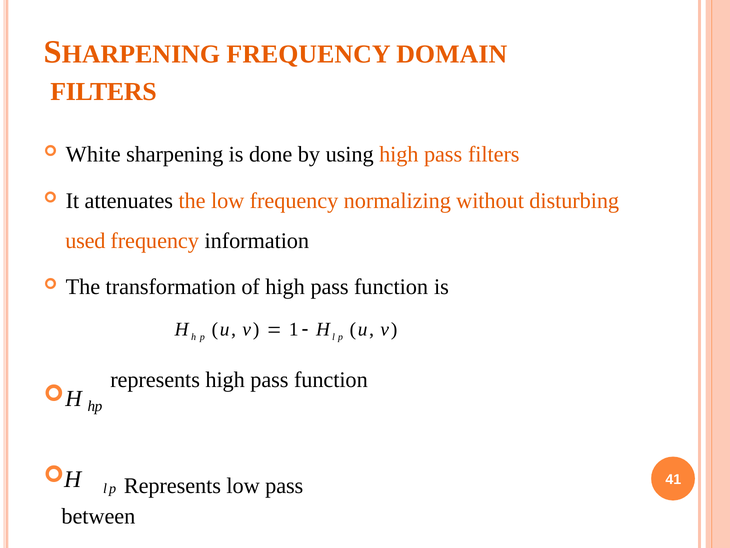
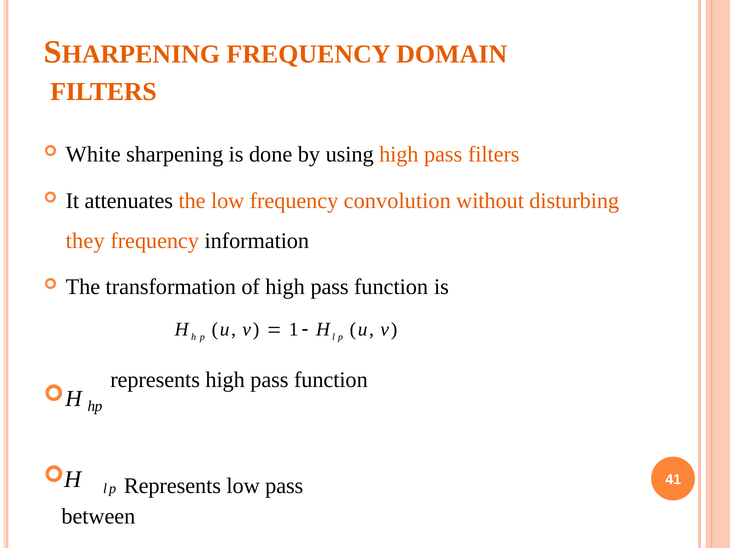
normalizing: normalizing -> convolution (397, 200)
used: used -> they (85, 241)
